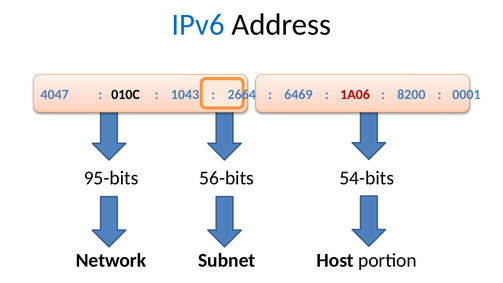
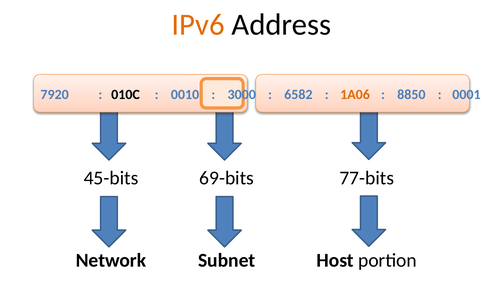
IPv6 colour: blue -> orange (198, 25)
4047: 4047 -> 7920 (55, 95)
1043: 1043 -> 0010 (185, 95)
2664: 2664 -> 3000 (242, 95)
6469: 6469 -> 6582 (298, 95)
1A06 colour: red -> orange (355, 95)
8200: 8200 -> 8850 (411, 95)
95-bits: 95-bits -> 45-bits (111, 178)
56-bits: 56-bits -> 69-bits (227, 178)
54-bits: 54-bits -> 77-bits (367, 178)
